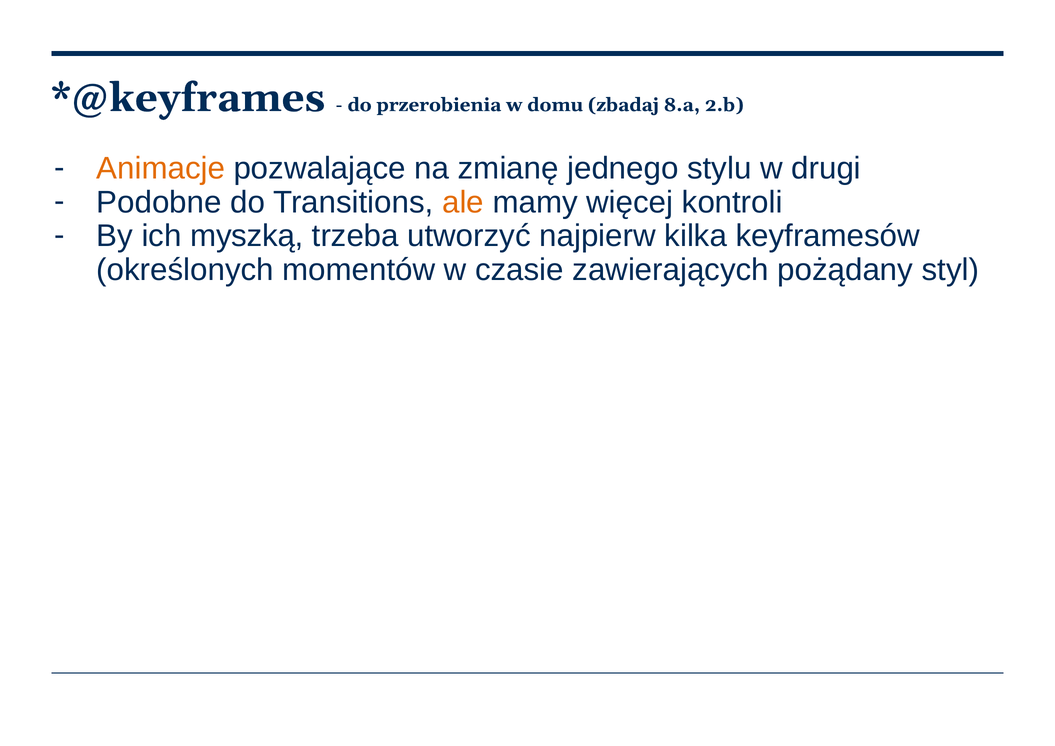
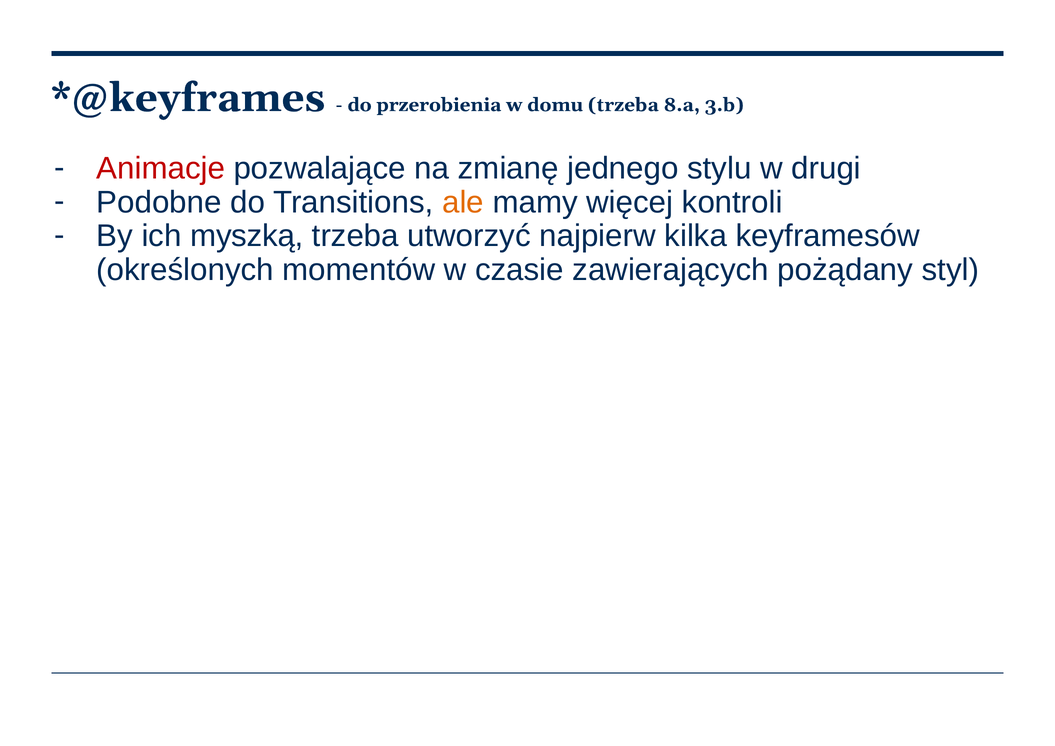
domu zbadaj: zbadaj -> trzeba (623, 105)
2.b: 2.b -> 3.b (724, 105)
Animacje colour: orange -> red (161, 169)
